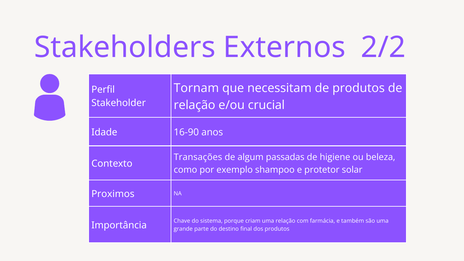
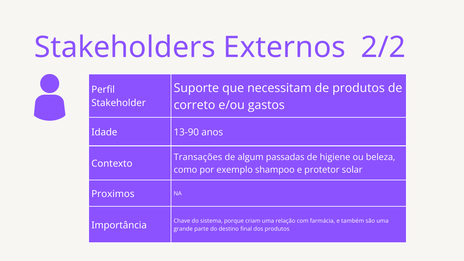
Tornam: Tornam -> Suporte (196, 88)
relação: relação -> correto (195, 105)
crucial: crucial -> gastos (266, 105)
16-90: 16-90 -> 13-90 (186, 132)
